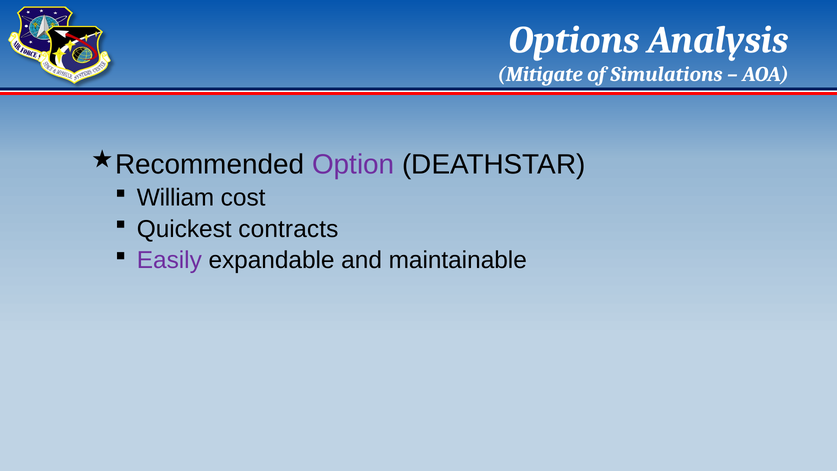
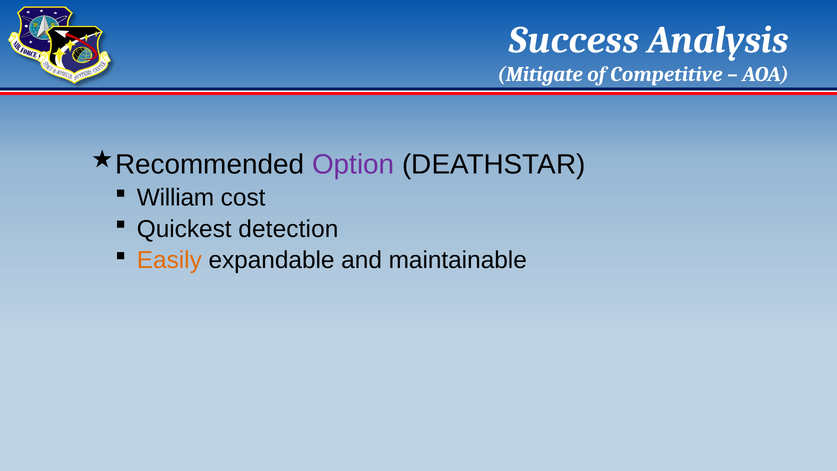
Options: Options -> Success (574, 40)
Simulations: Simulations -> Competitive (666, 74)
contracts: contracts -> detection (288, 229)
Easily colour: purple -> orange (169, 260)
